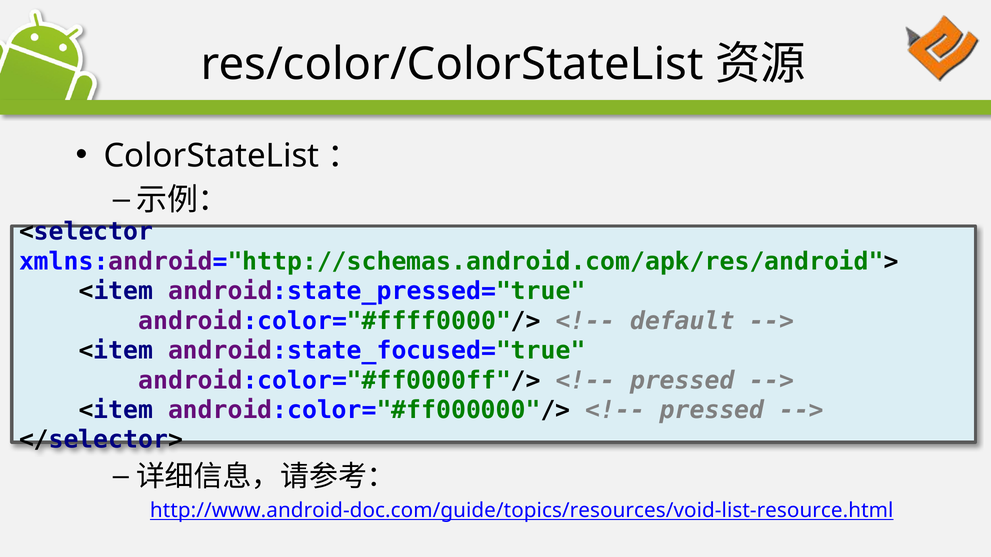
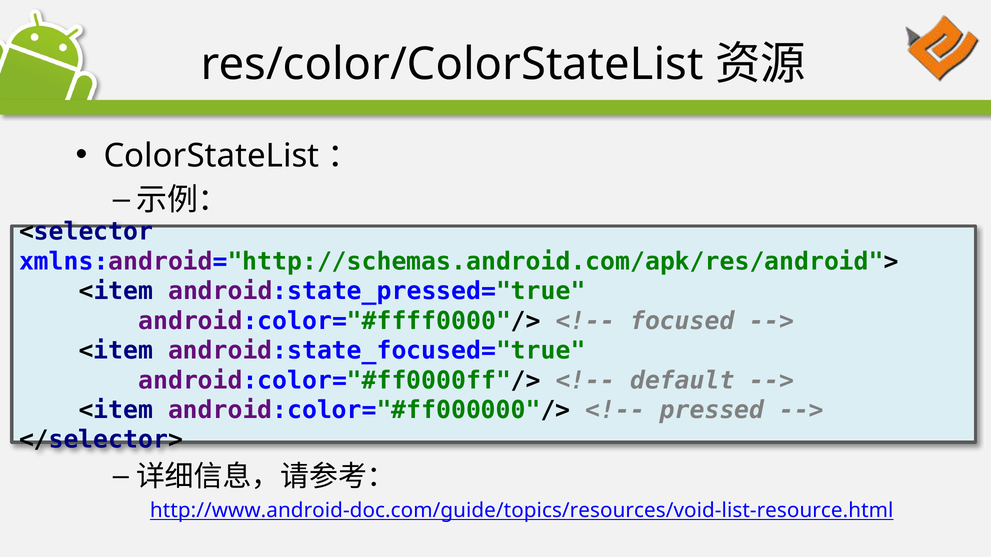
default: default -> focused (682, 321)
pressed: pressed -> default (682, 381)
